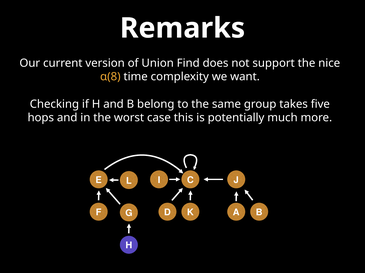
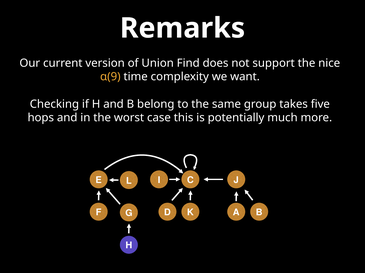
α(8: α(8 -> α(9 (110, 77)
